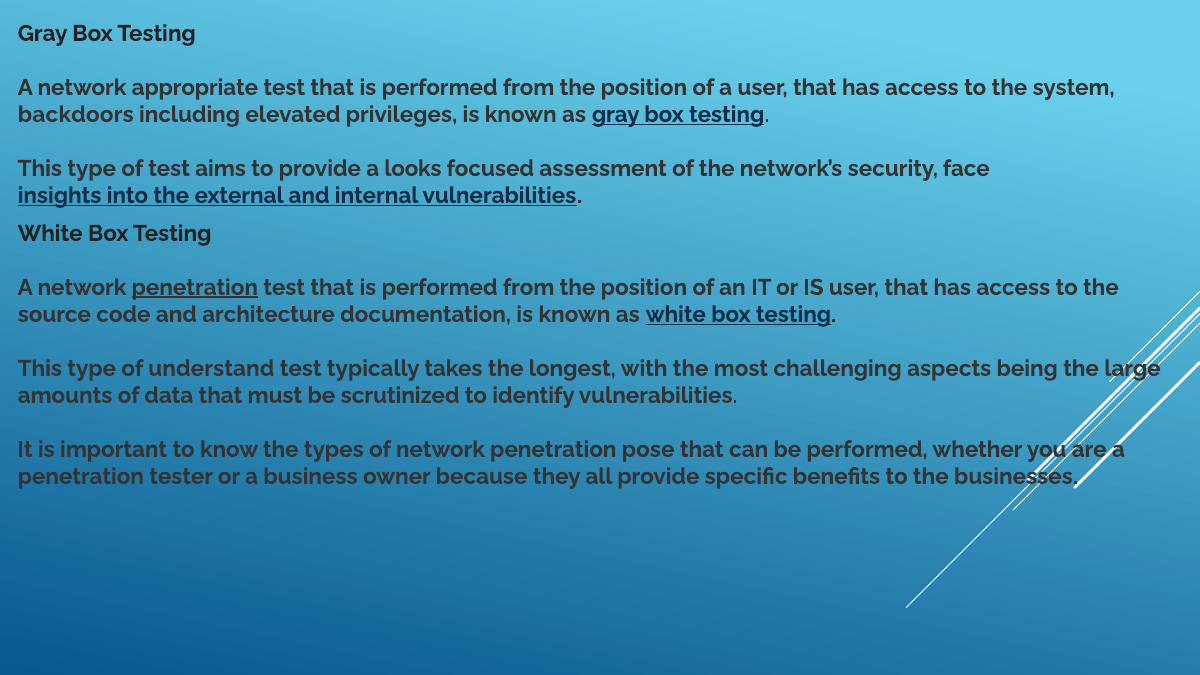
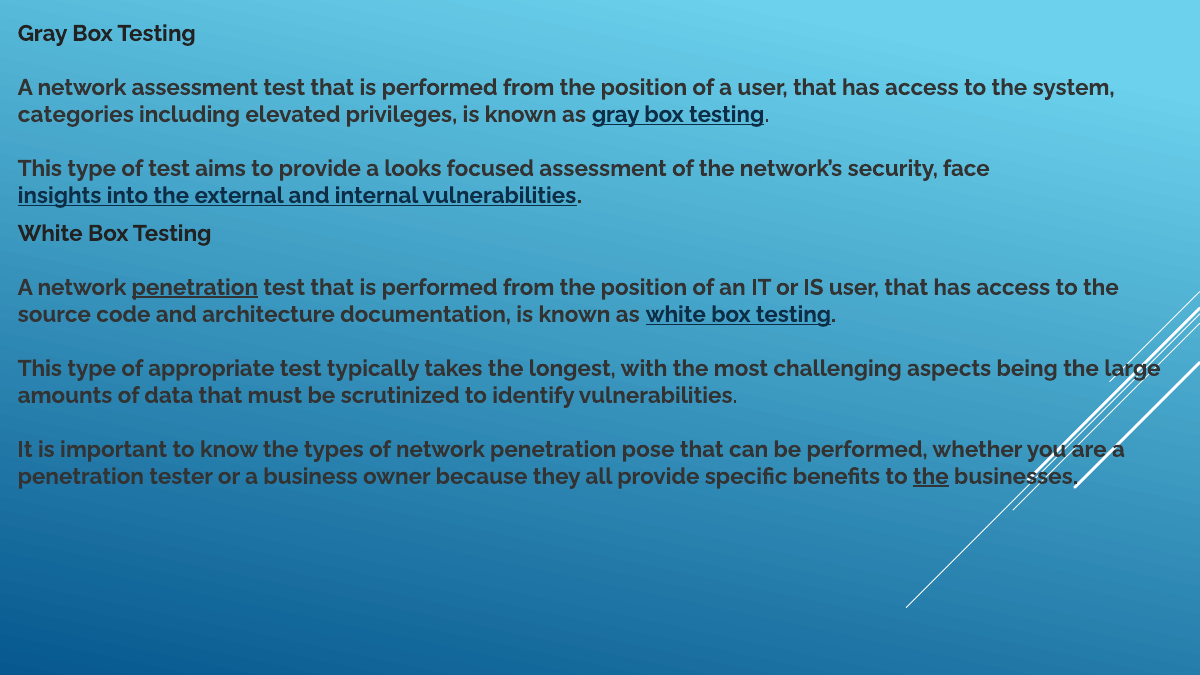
network appropriate: appropriate -> assessment (195, 87)
backdoors: backdoors -> categories (76, 114)
understand: understand -> appropriate (211, 368)
the underline: none -> present (931, 476)
